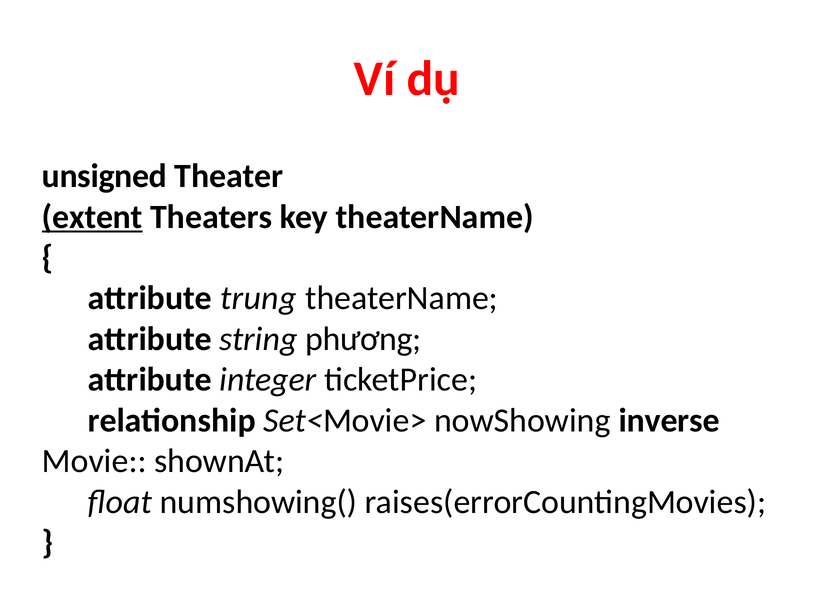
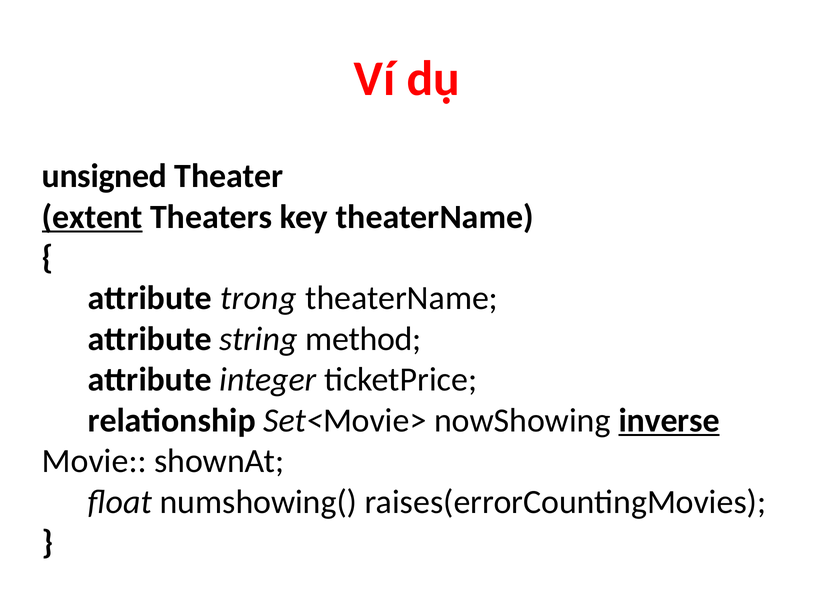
trung: trung -> trong (258, 298)
phương: phương -> method (363, 339)
inverse underline: none -> present (669, 420)
